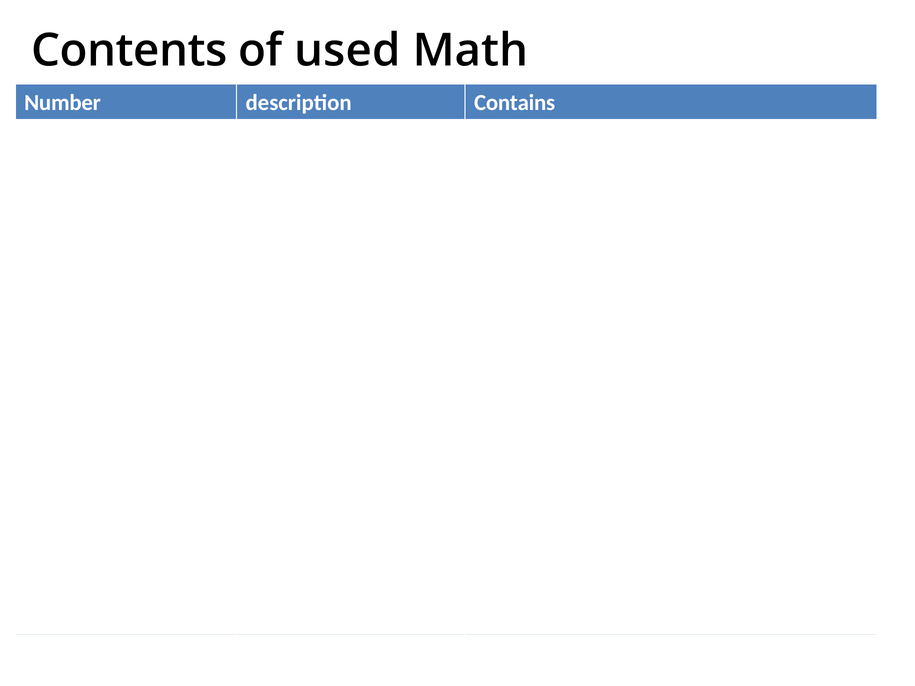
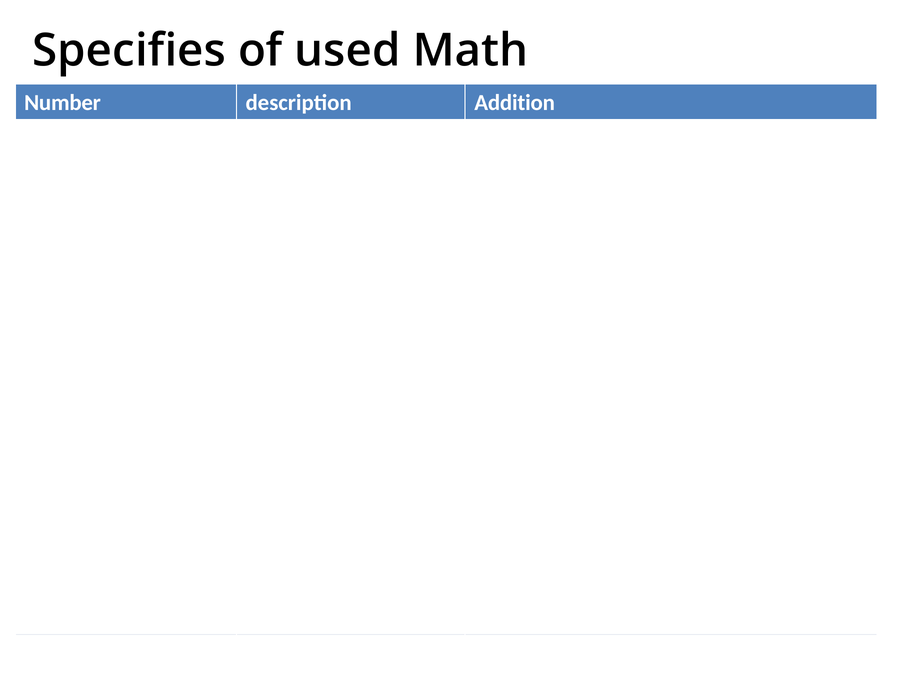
Contents: Contents -> Specifies (129, 50)
Contains: Contains -> Addition (515, 103)
